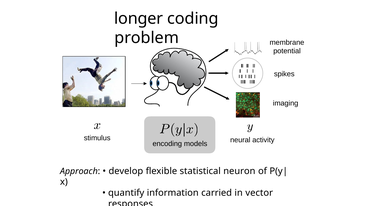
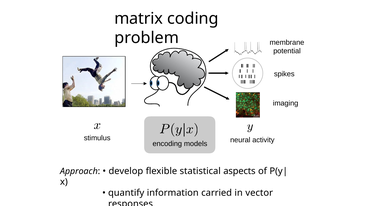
longer: longer -> matrix (139, 18)
neuron: neuron -> aspects (239, 171)
